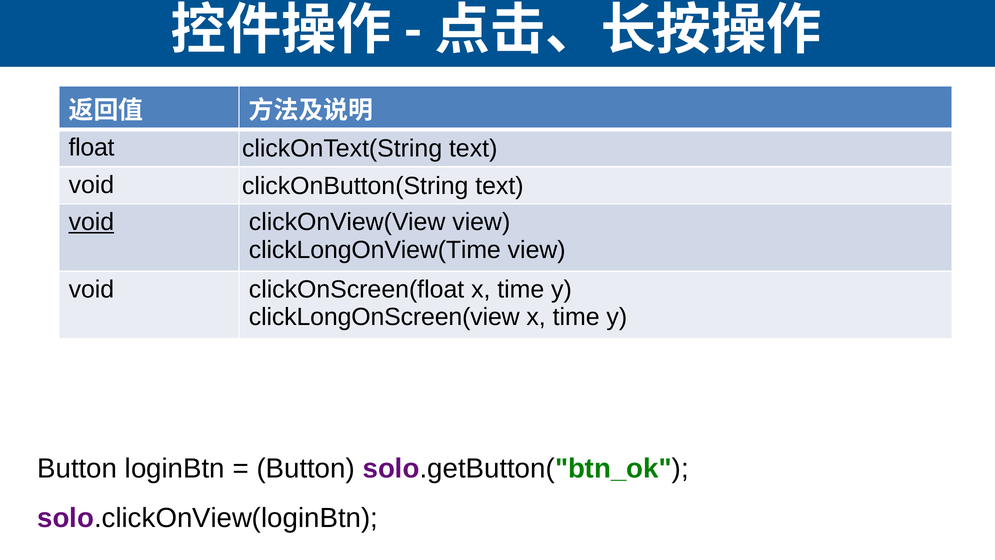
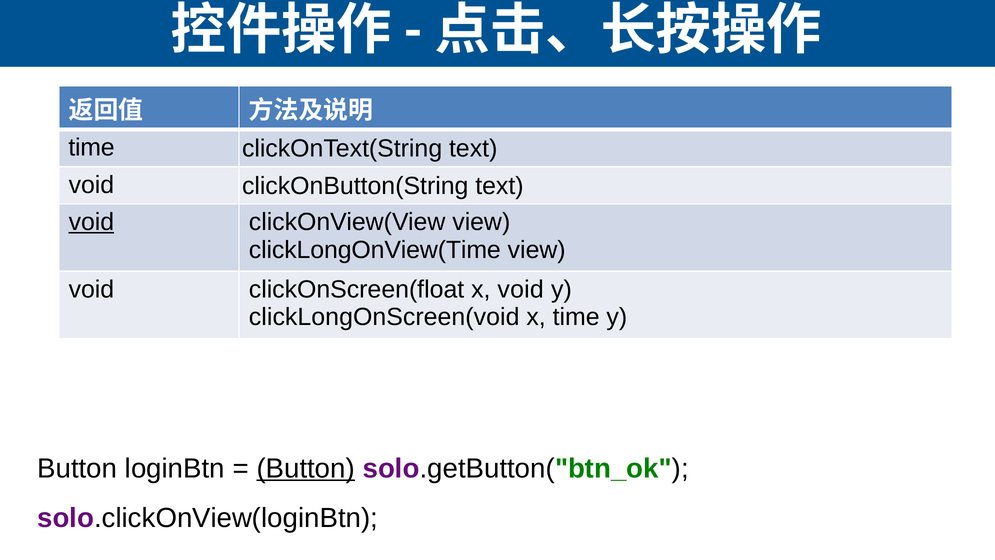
float: float -> time (92, 147)
clickOnScreen(float x time: time -> void (521, 289)
clickLongOnScreen(view: clickLongOnScreen(view -> clickLongOnScreen(void (384, 317)
Button underline: none -> present (306, 468)
